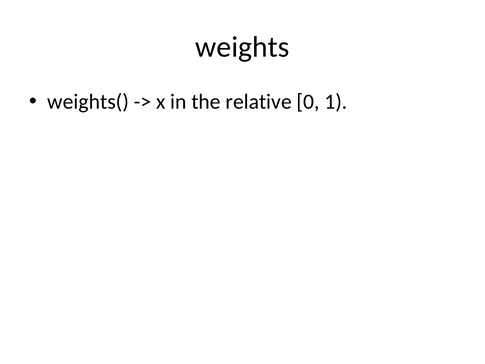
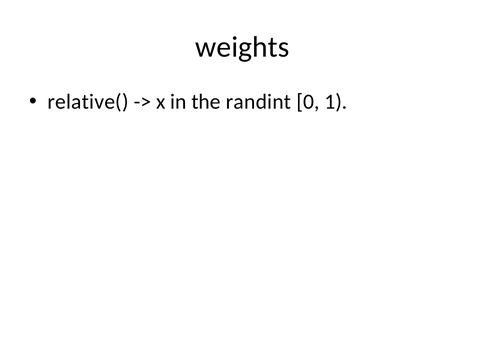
weights(: weights( -> relative( (88, 102)
relative: relative -> randint (259, 102)
